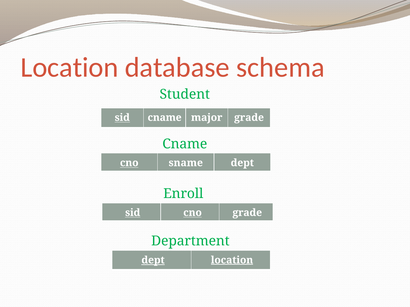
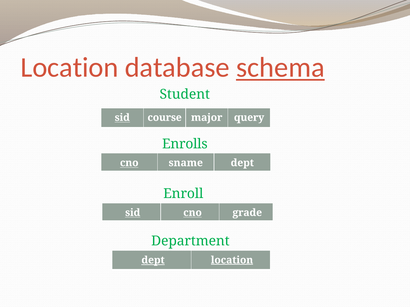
schema underline: none -> present (280, 68)
sid cname: cname -> course (165, 118)
major grade: grade -> query (249, 118)
Cname: Cname -> Enrolls (185, 144)
